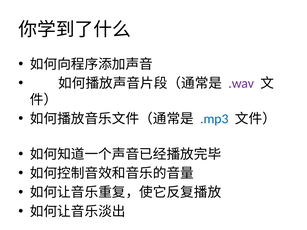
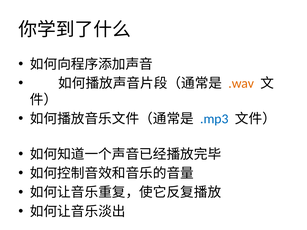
.wav colour: purple -> orange (241, 84)
